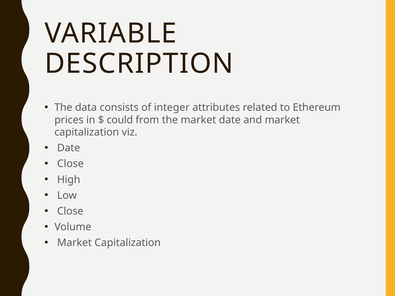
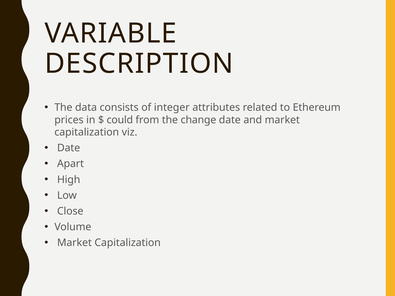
the market: market -> change (198, 120)
Close: Close -> Apart (70, 164)
